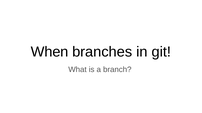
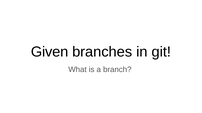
When: When -> Given (50, 52)
